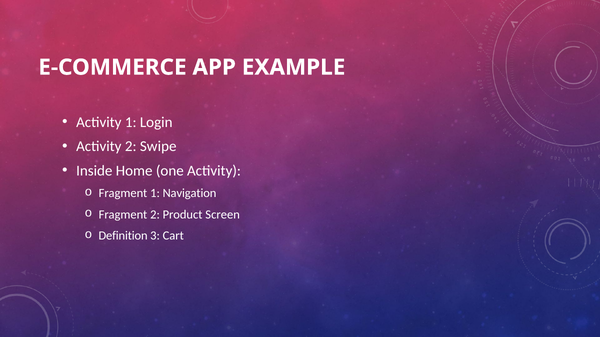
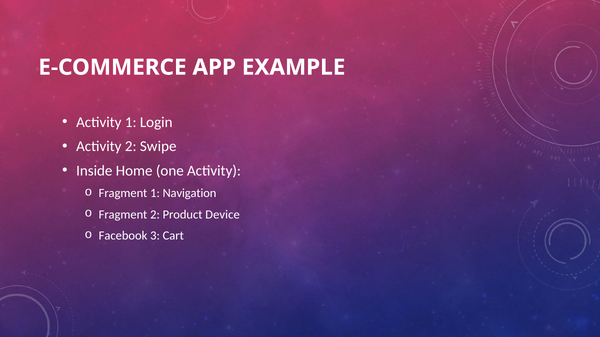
Screen: Screen -> Device (223, 215)
Definition: Definition -> Facebook (123, 236)
